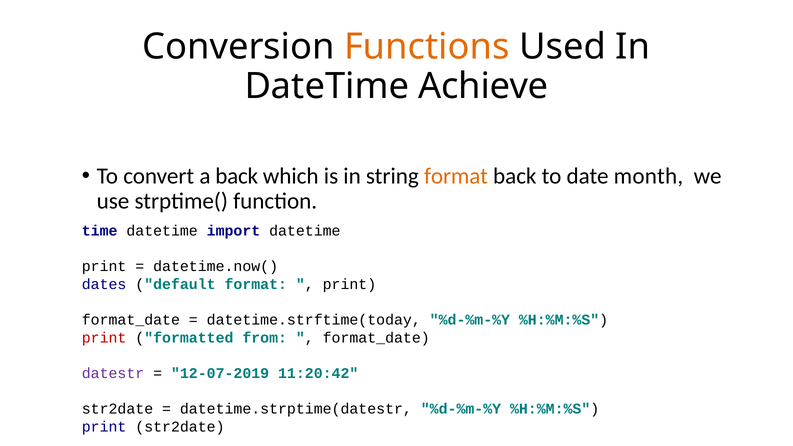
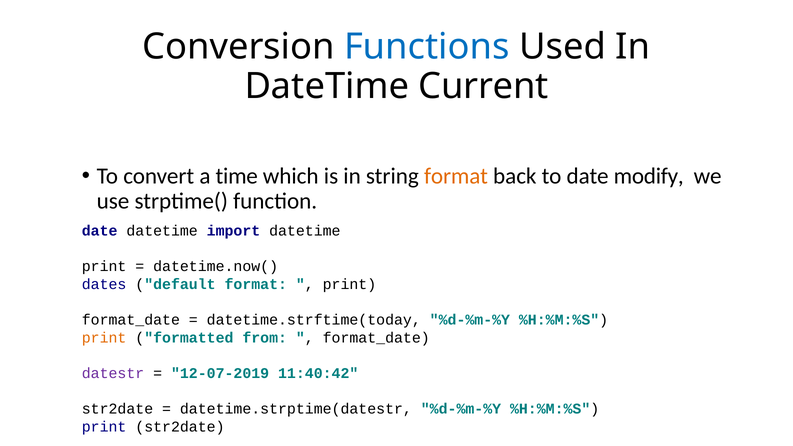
Functions colour: orange -> blue (427, 47)
Achieve: Achieve -> Current (483, 86)
a back: back -> time (237, 176)
month: month -> modify (649, 176)
time: time -> date (100, 231)
print colour: red -> orange (104, 338)
11:20:42: 11:20:42 -> 11:40:42 (318, 373)
